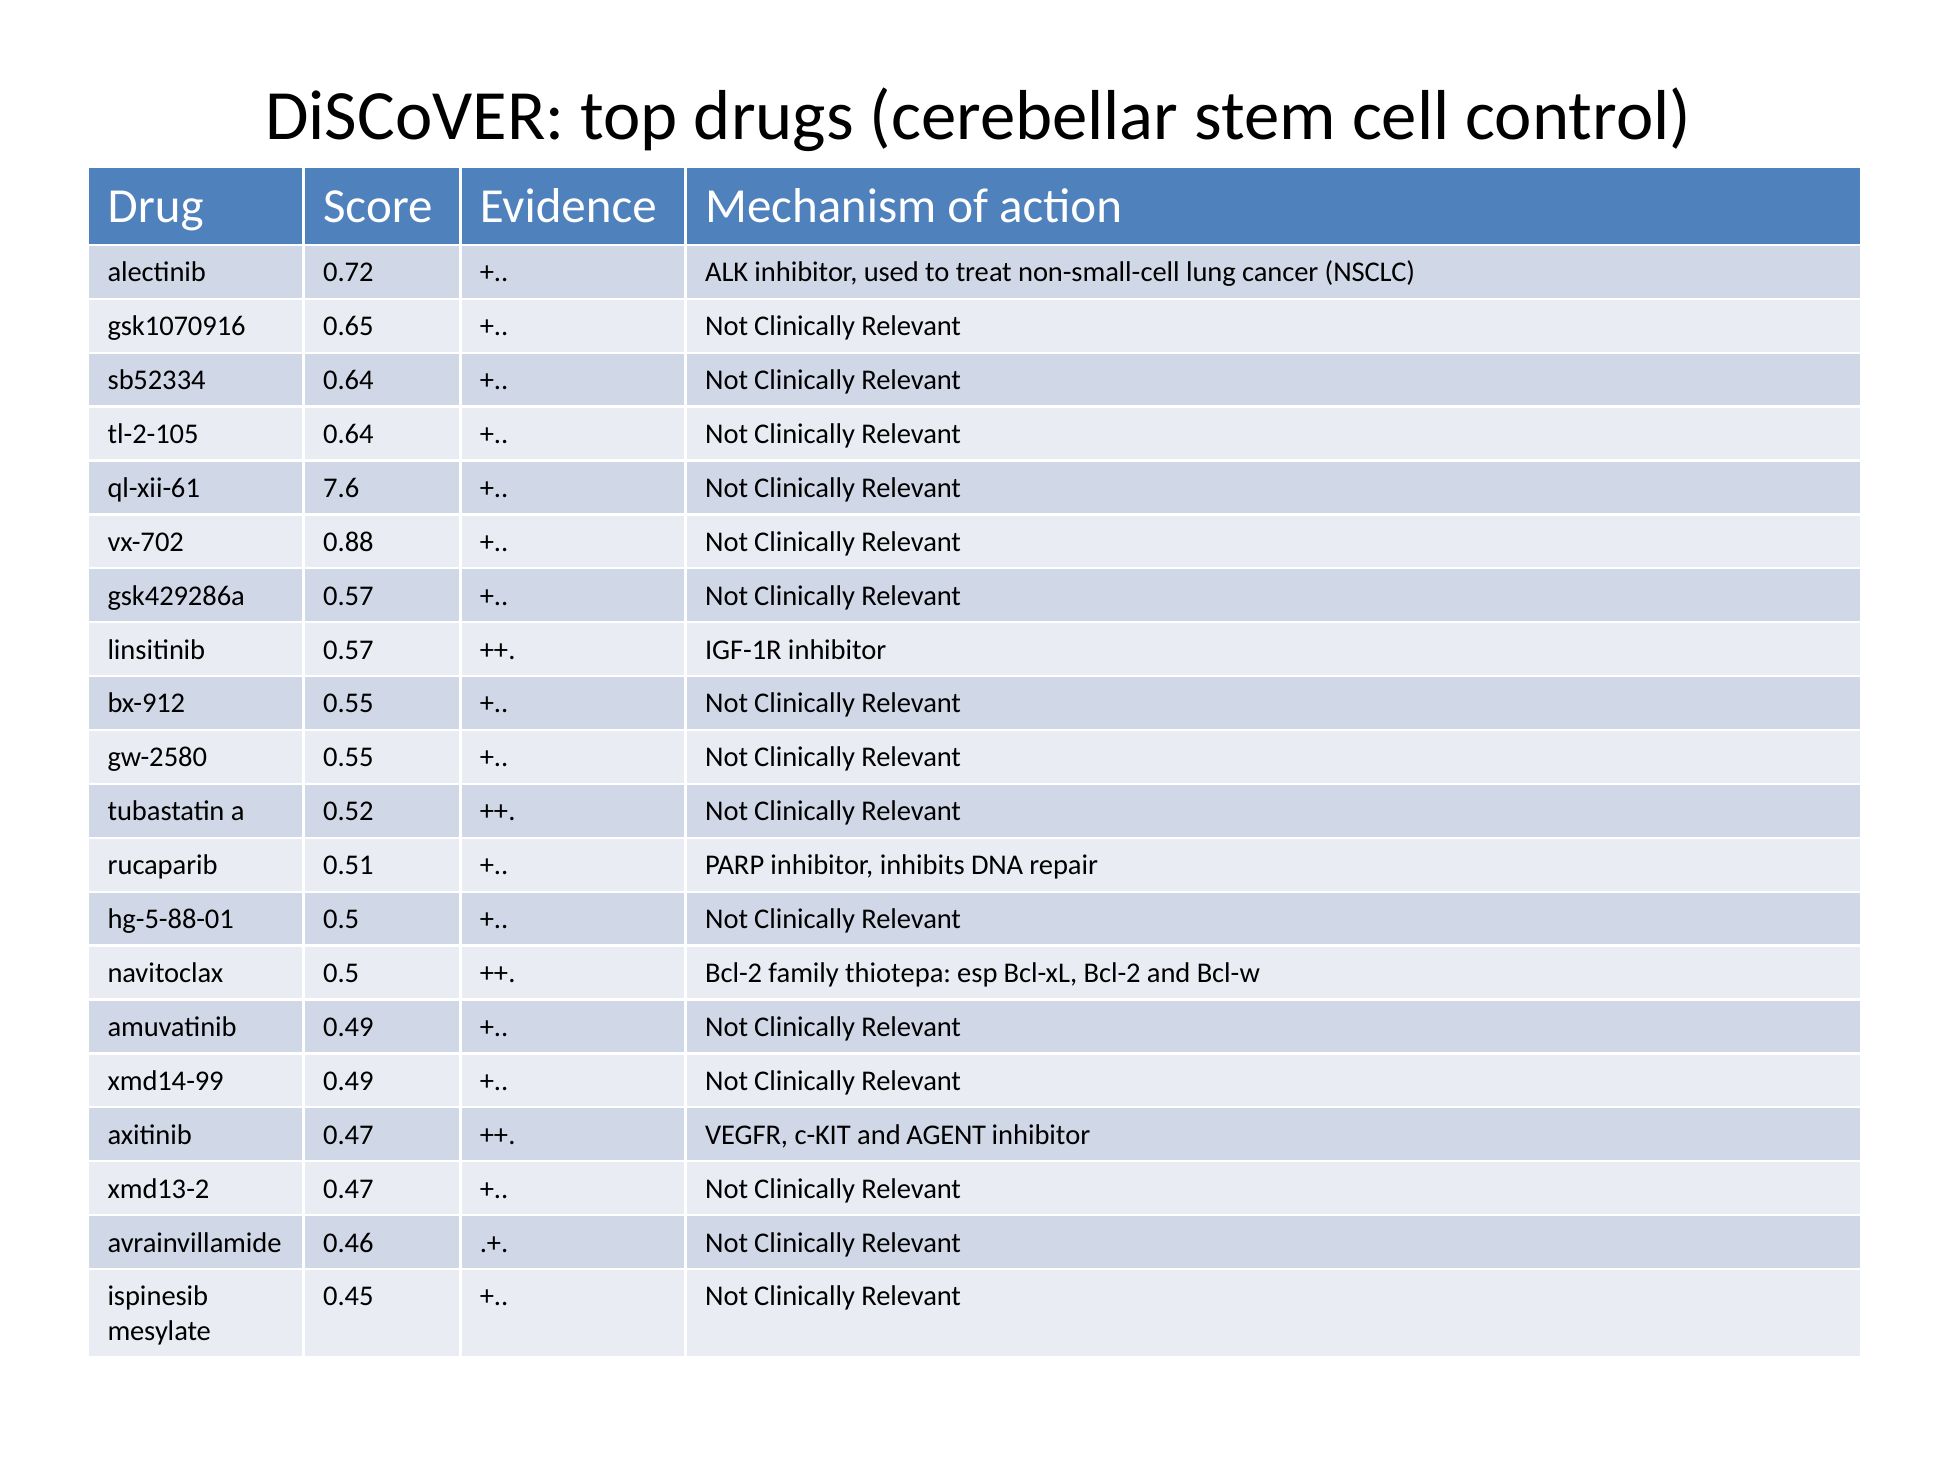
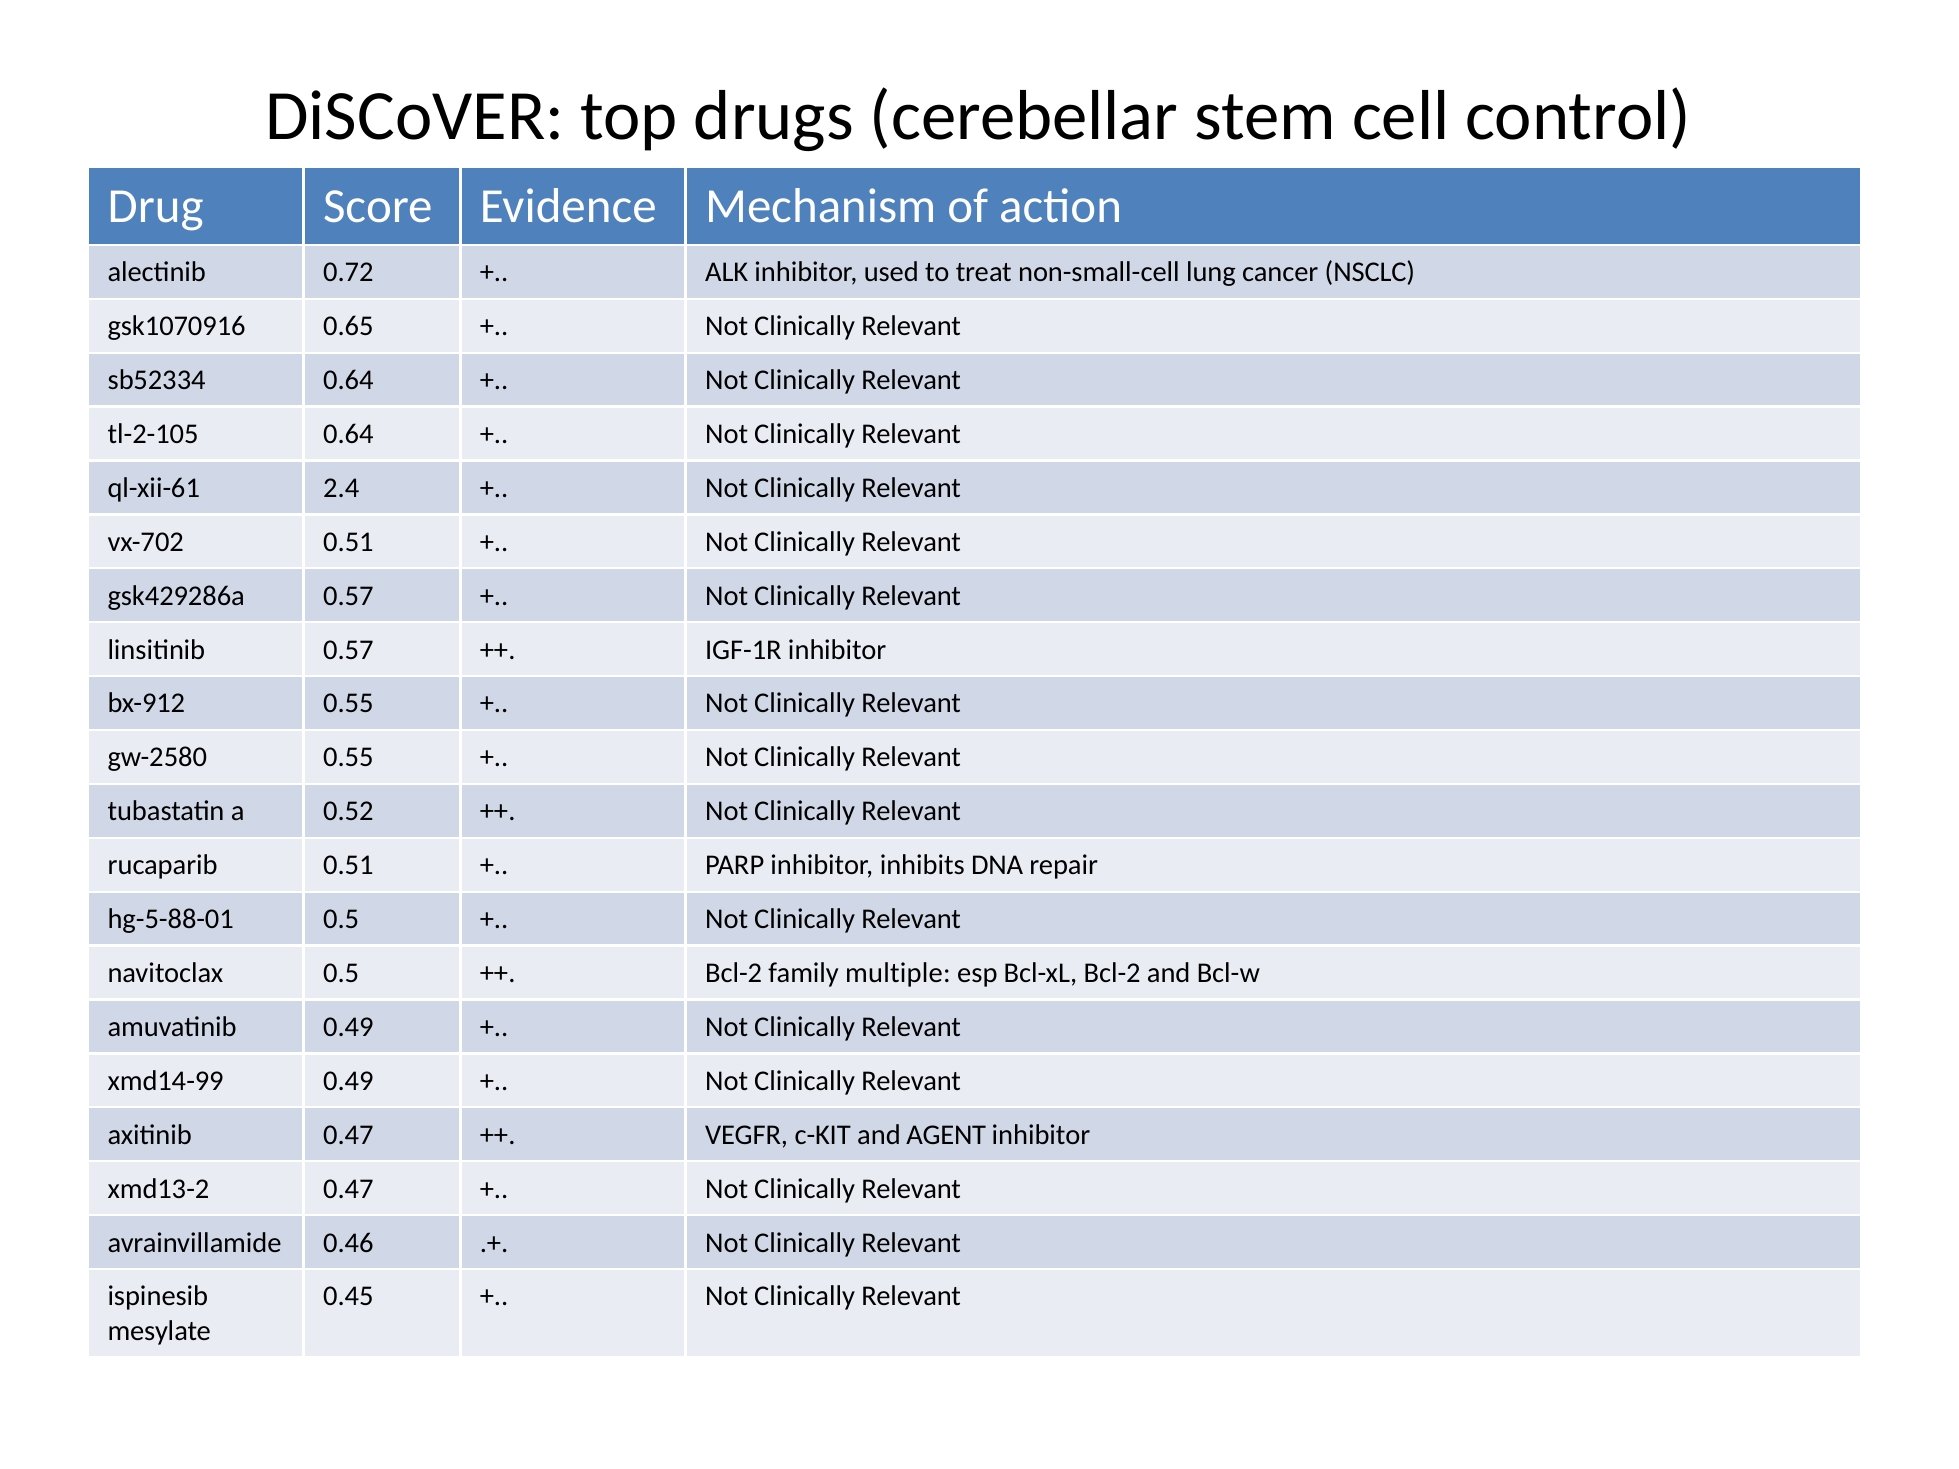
7.6: 7.6 -> 2.4 (341, 488)
vx-702 0.88: 0.88 -> 0.51 (348, 542)
thiotepa: thiotepa -> multiple (898, 973)
